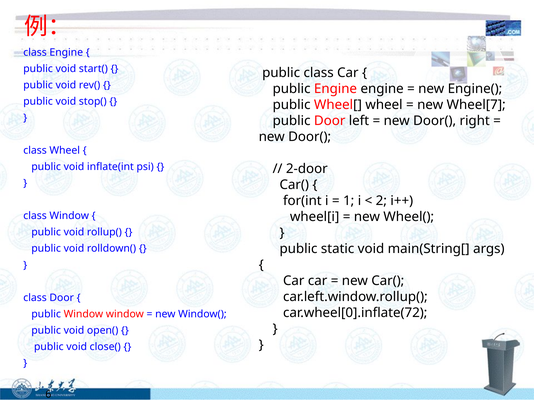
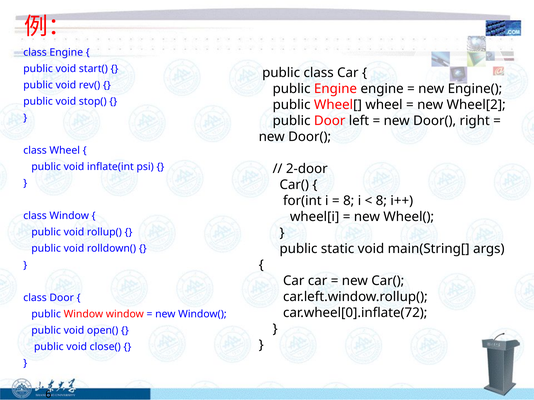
Wheel[7: Wheel[7 -> Wheel[2 (476, 105)
1: 1 -> 8 (349, 201)
2: 2 -> 8 (381, 201)
